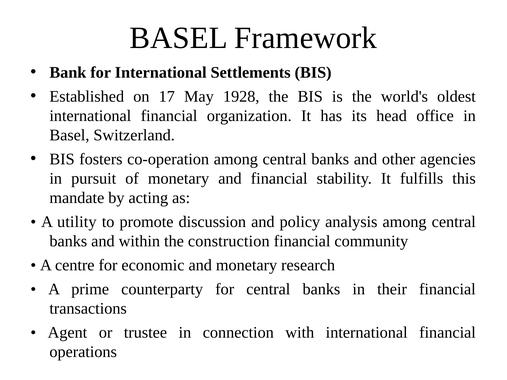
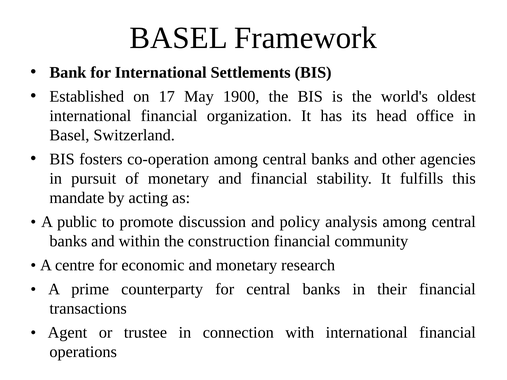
1928: 1928 -> 1900 (241, 96)
utility: utility -> public (77, 222)
